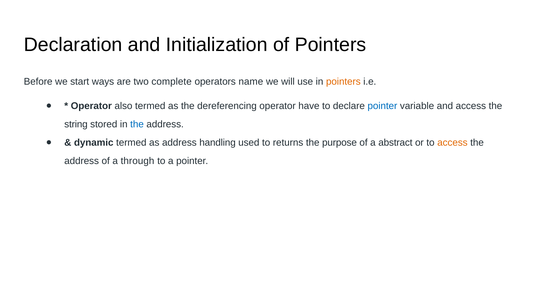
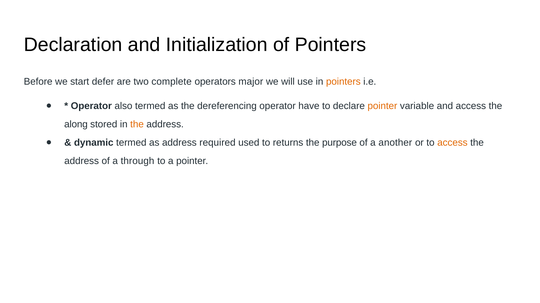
ways: ways -> defer (103, 82)
name: name -> major (251, 82)
pointer colour: blue -> orange (382, 106)
string: string -> along (76, 124)
the colour: blue -> orange (137, 124)
handling: handling -> required (217, 143)
abstract: abstract -> another (395, 143)
